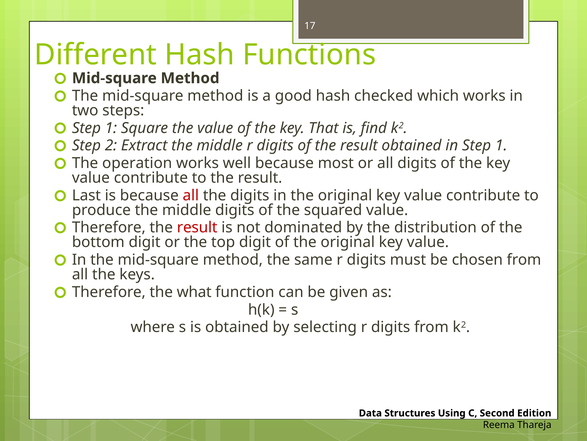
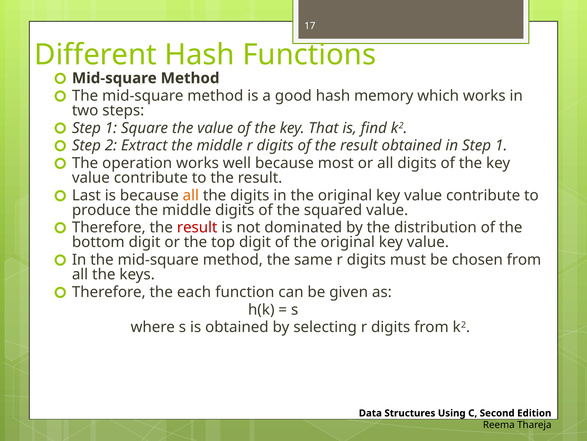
checked: checked -> memory (384, 96)
all colour: red -> orange (191, 195)
what: what -> each (194, 292)
